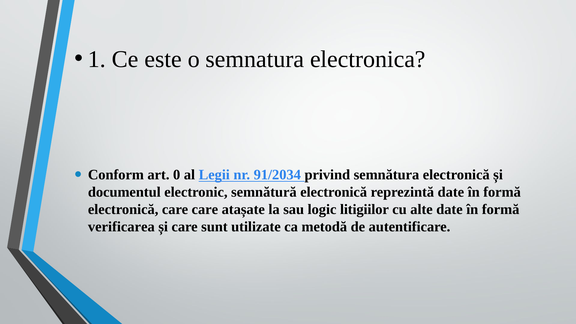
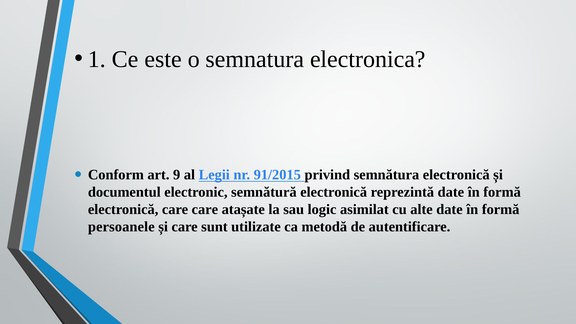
0: 0 -> 9 (177, 175)
91/2034: 91/2034 -> 91/2015 (277, 175)
litigiilor: litigiilor -> asimilat (364, 209)
verificarea: verificarea -> persoanele (121, 227)
